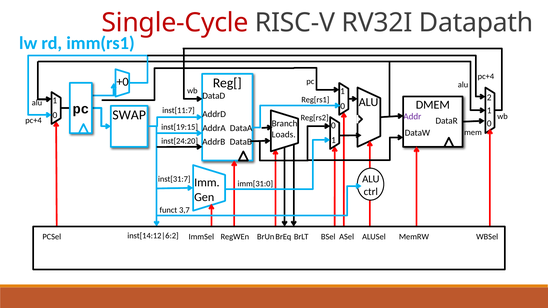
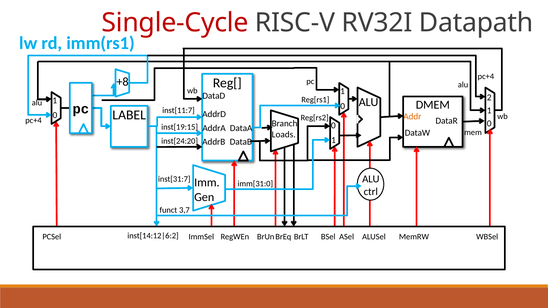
+0: +0 -> +8 (123, 82)
SWAP: SWAP -> LABEL (129, 115)
Addr colour: purple -> orange (412, 116)
